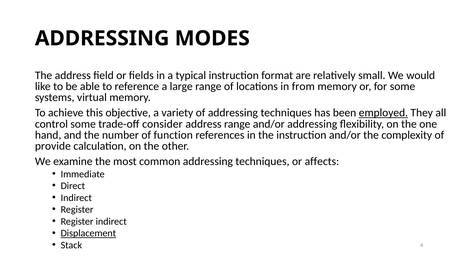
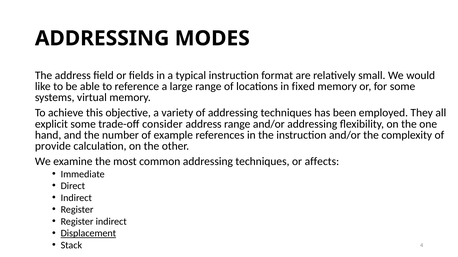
from: from -> fixed (303, 87)
employed underline: present -> none (383, 113)
control: control -> explicit (51, 124)
function: function -> example (173, 135)
